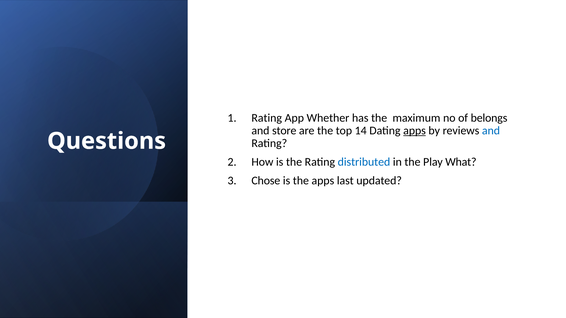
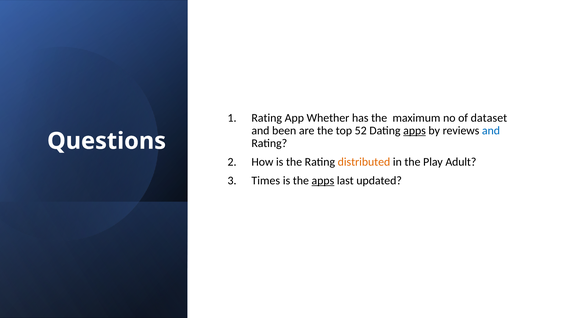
belongs: belongs -> dataset (489, 118)
store: store -> been (284, 131)
14: 14 -> 52 (361, 131)
distributed colour: blue -> orange (364, 162)
What: What -> Adult (461, 162)
Chose: Chose -> Times (266, 181)
apps underline: none -> present (323, 181)
